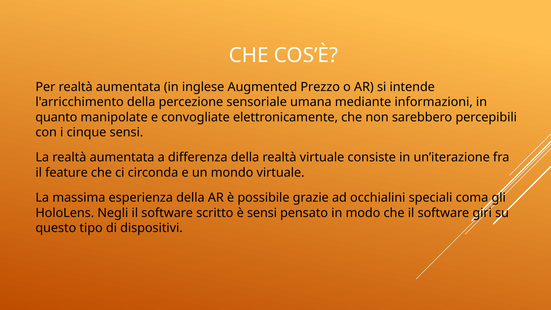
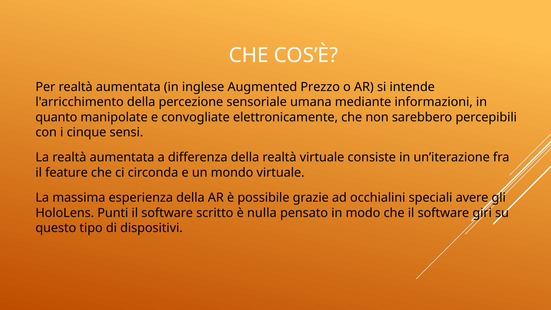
coma: coma -> avere (472, 198)
Negli: Negli -> Punti (113, 213)
è sensi: sensi -> nulla (262, 213)
